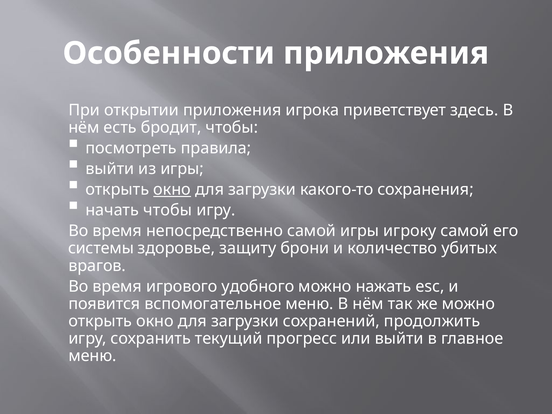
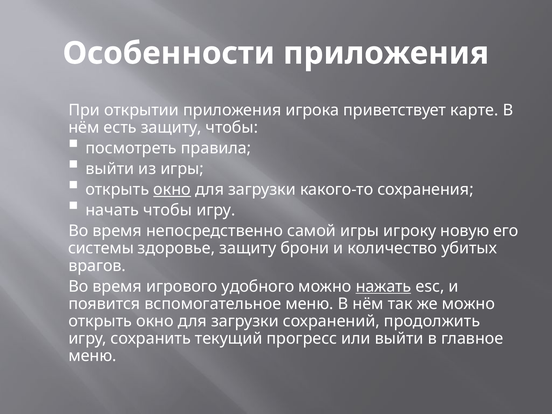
здесь: здесь -> карте (474, 110)
есть бродит: бродит -> защиту (171, 127)
игроку самой: самой -> новую (465, 231)
нажать underline: none -> present (384, 286)
